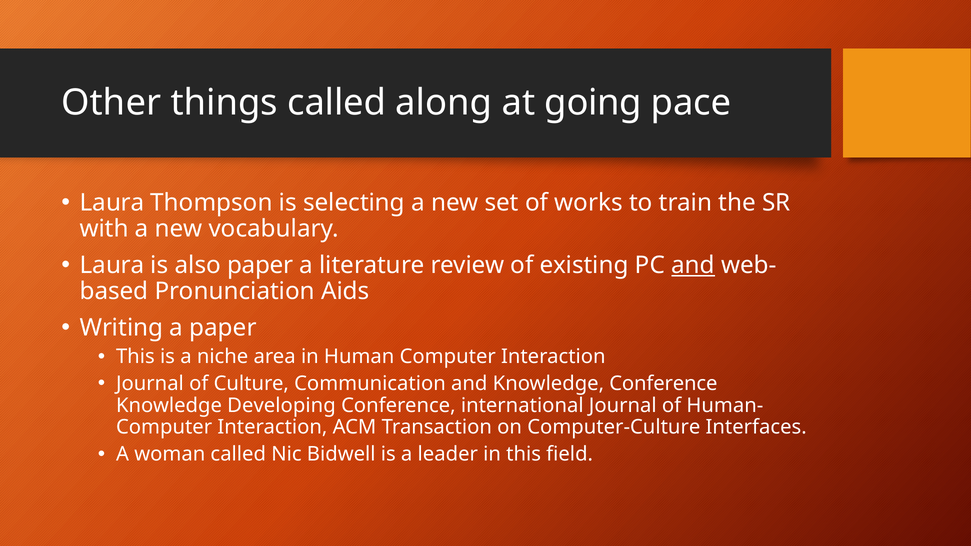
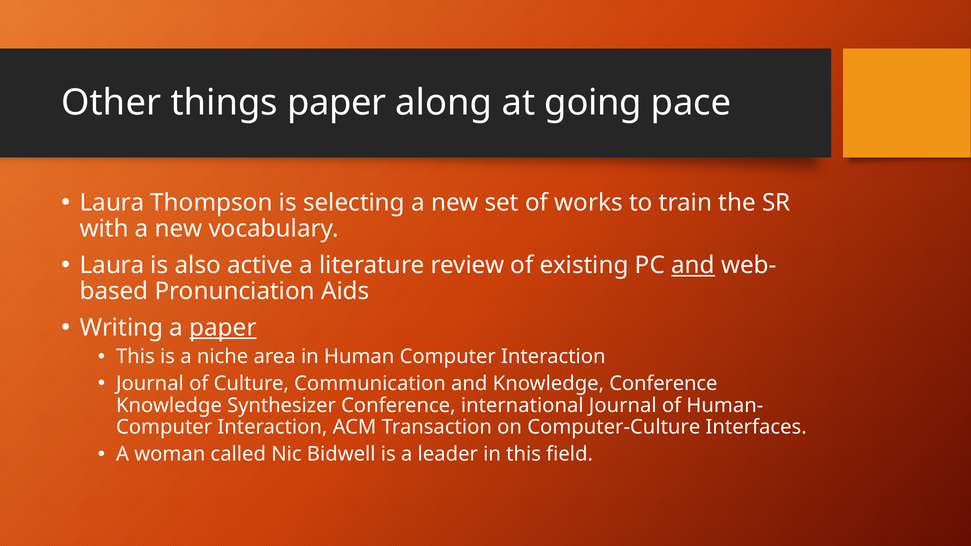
things called: called -> paper (337, 103)
also paper: paper -> active (260, 265)
paper underline: none -> present (223, 328)
Developing: Developing -> Synthesizer (282, 406)
